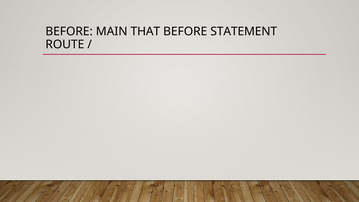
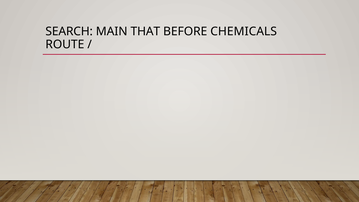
BEFORE: BEFORE -> SEARCH (69, 31)
STATEMENT: STATEMENT -> CHEMICALS (244, 31)
